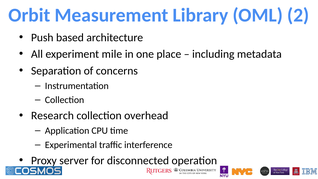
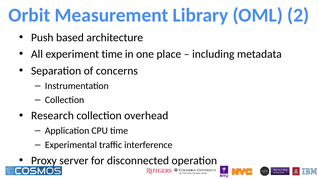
experiment mile: mile -> time (112, 54)
